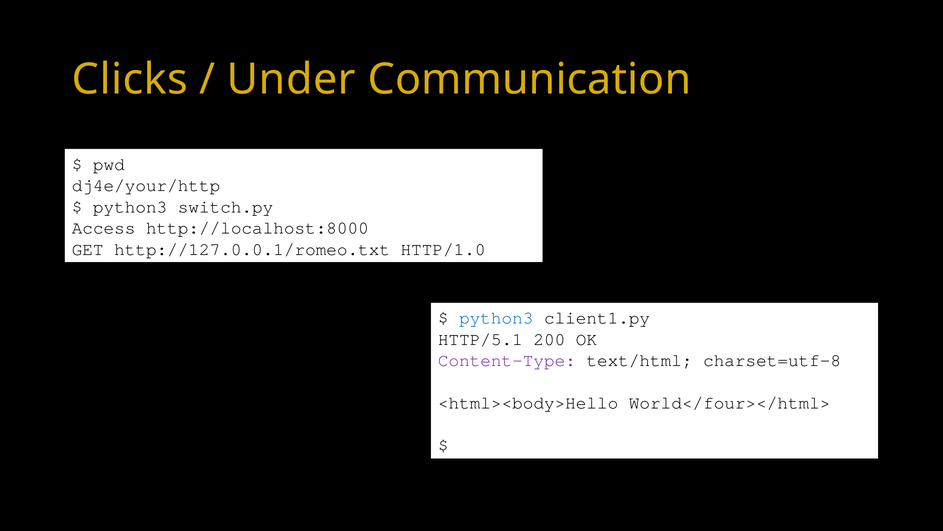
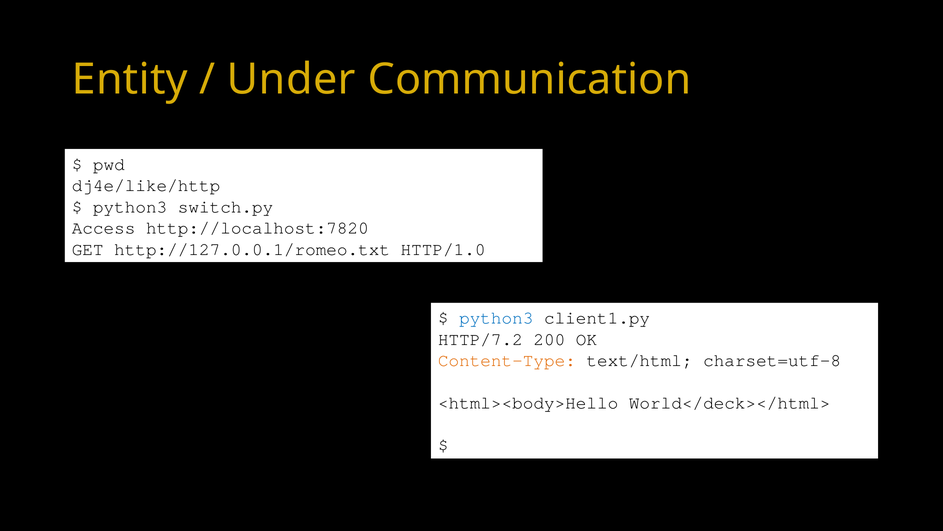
Clicks: Clicks -> Entity (130, 79)
dj4e/your/http: dj4e/your/http -> dj4e/like/http (146, 185)
http://localhost:8000: http://localhost:8000 -> http://localhost:7820 (257, 228)
HTTP/5.1: HTTP/5.1 -> HTTP/7.2 (480, 339)
Content-Type colour: purple -> orange (507, 360)
World</four></html>: World</four></html> -> World</deck></html> (730, 403)
